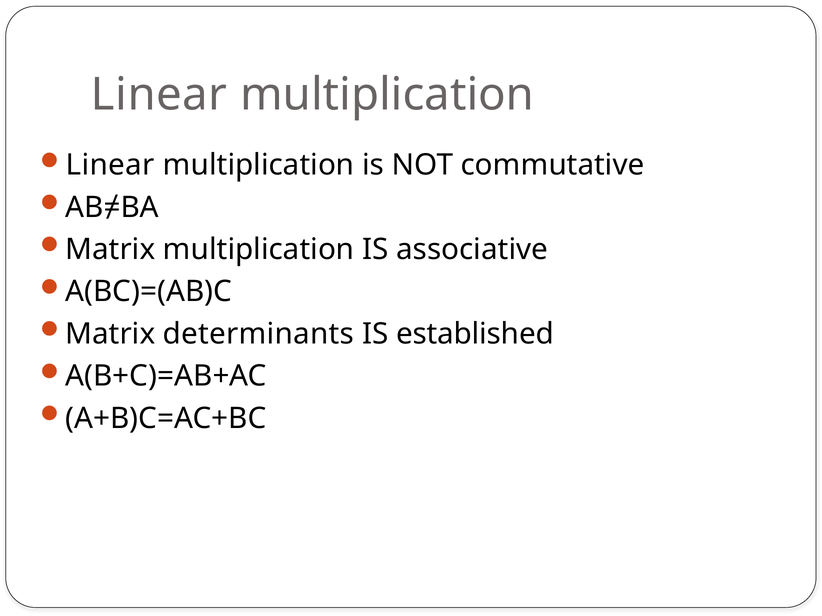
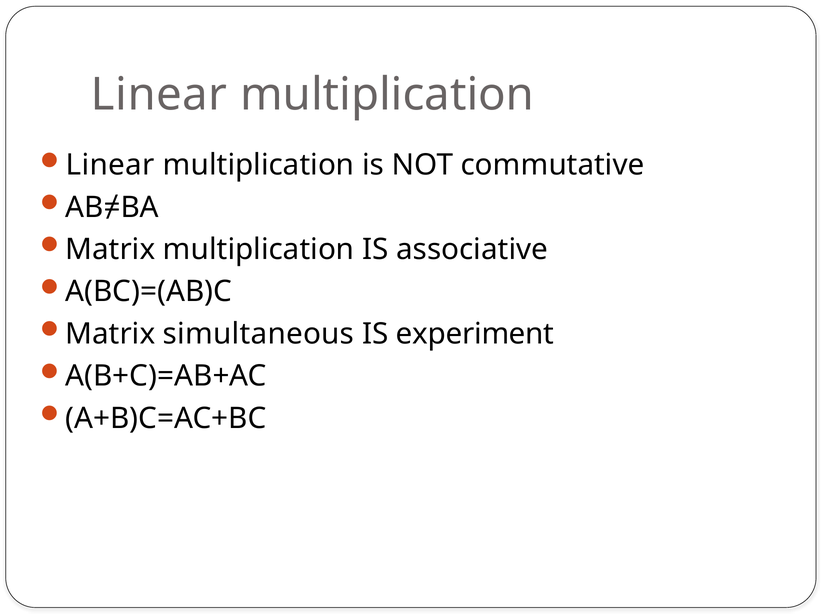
determinants: determinants -> simultaneous (258, 334)
established: established -> experiment (475, 334)
